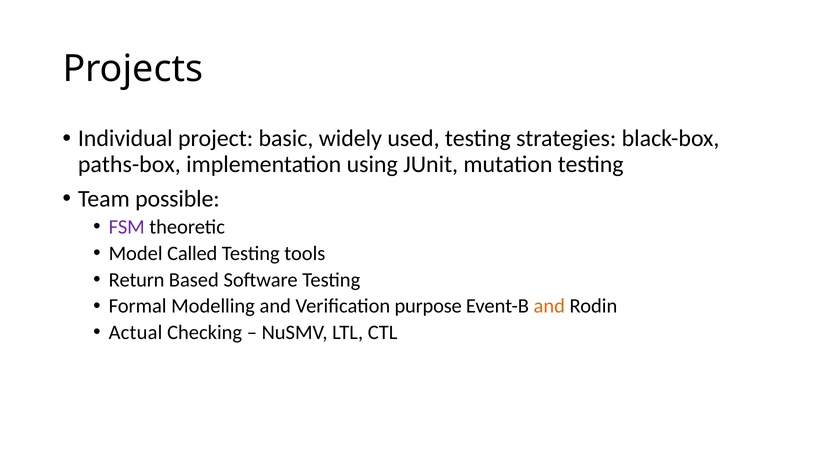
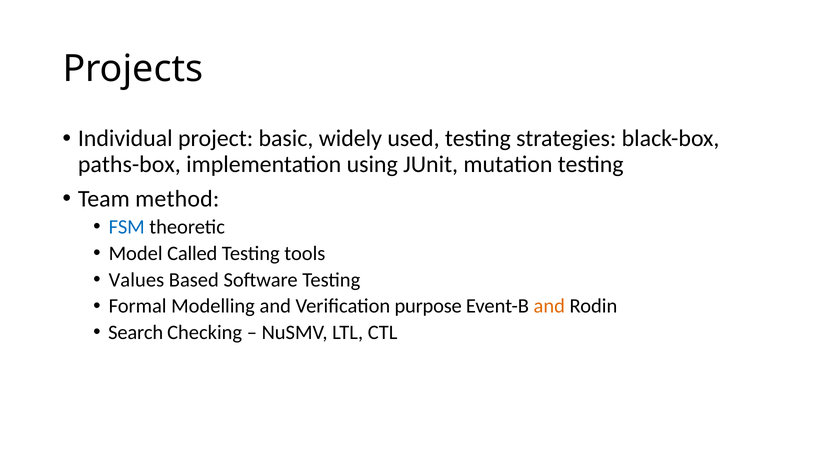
possible: possible -> method (177, 199)
FSM colour: purple -> blue (127, 227)
Return: Return -> Values (136, 280)
Actual: Actual -> Search (136, 333)
